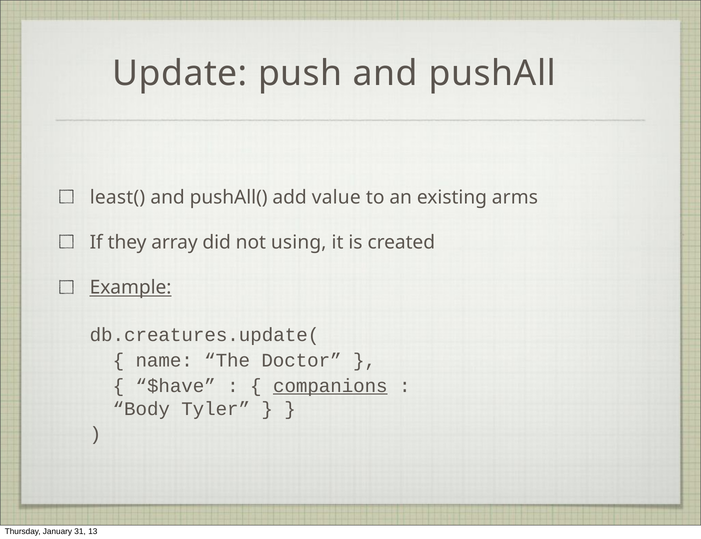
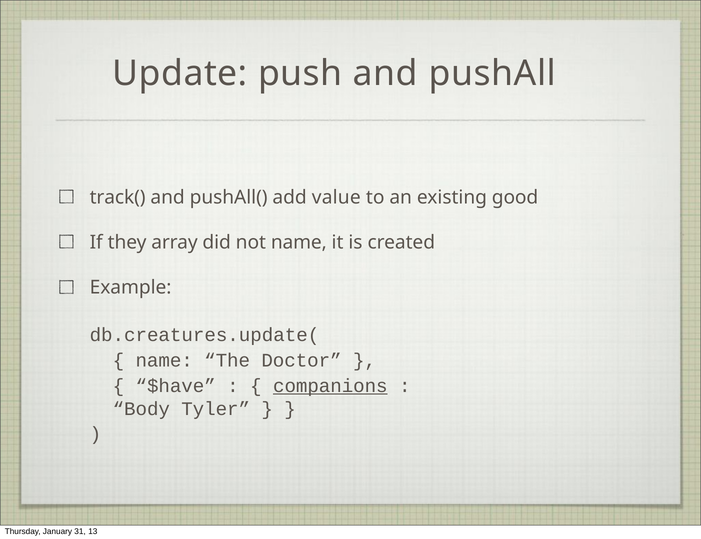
least(: least( -> track( (118, 198)
arms: arms -> good (515, 198)
not using: using -> name (299, 243)
Example underline: present -> none (131, 288)
